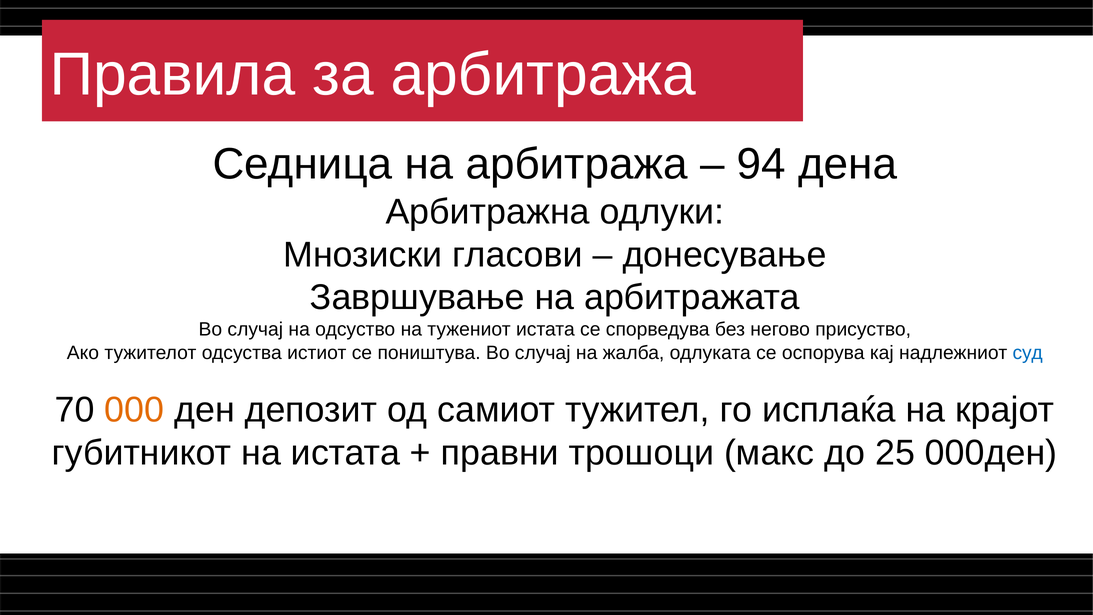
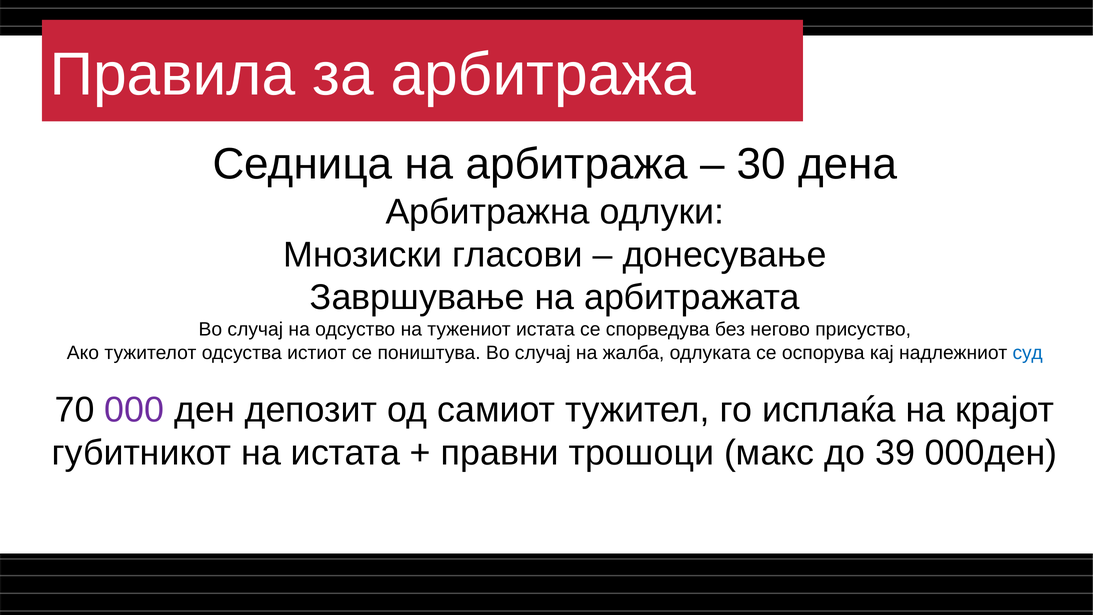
94: 94 -> 30 (761, 164)
000 colour: orange -> purple (134, 410)
25: 25 -> 39 (895, 453)
